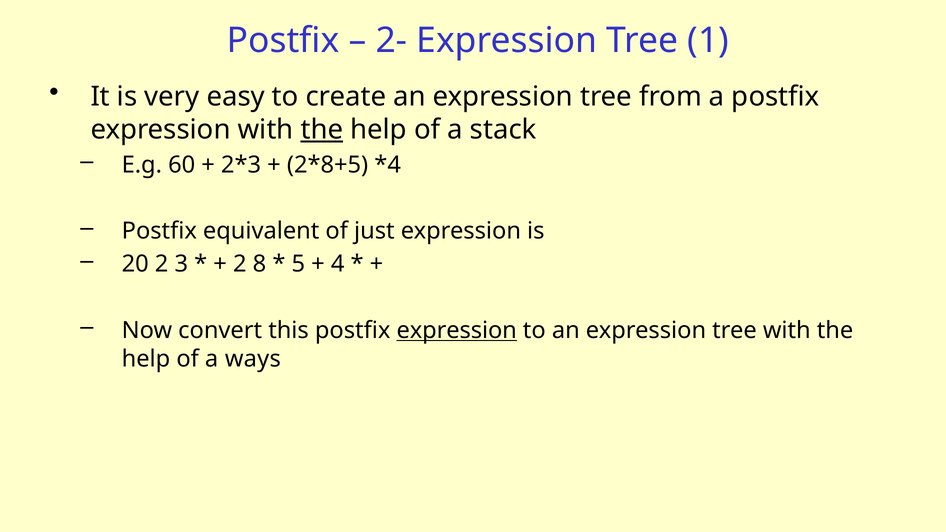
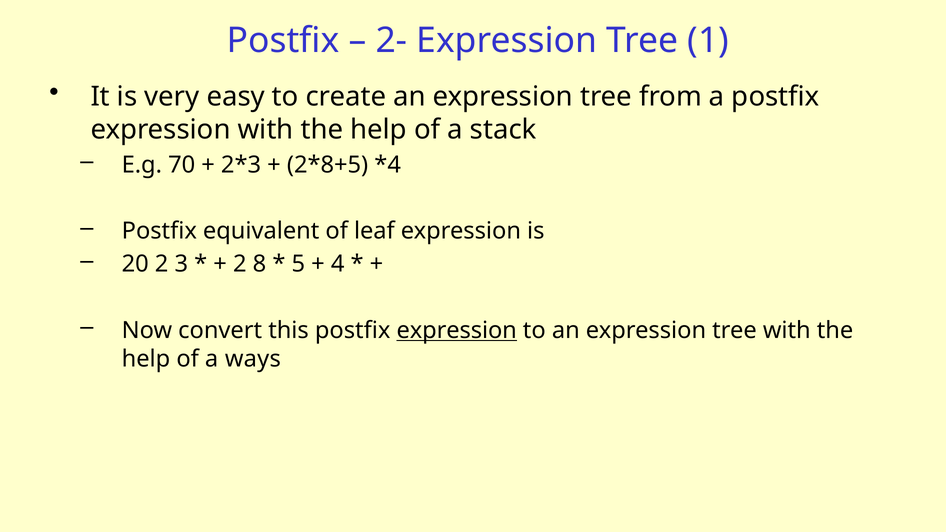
the underline: present -> none (322, 130)
60: 60 -> 70 (182, 165)
just: just -> leaf (374, 231)
